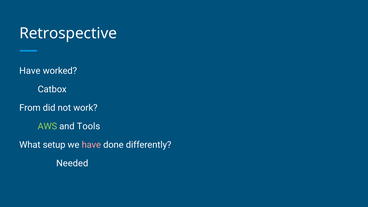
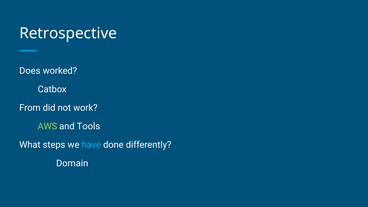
Have: Have -> Does (30, 71)
setup: setup -> steps (54, 145)
have colour: pink -> light blue (91, 145)
Needed: Needed -> Domain (72, 163)
